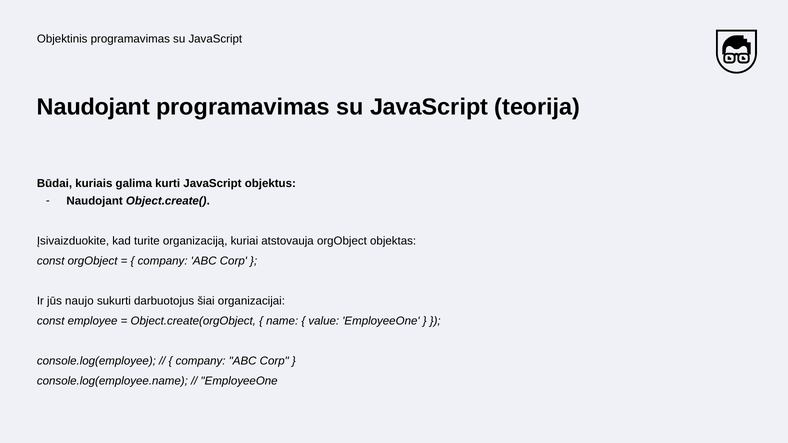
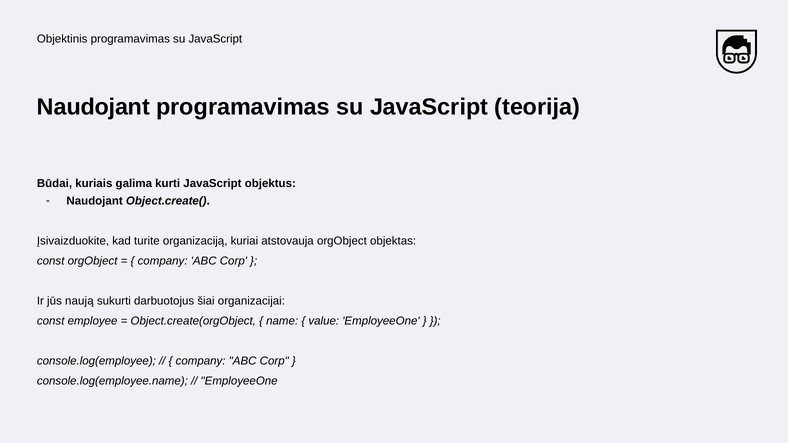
naujo: naujo -> naują (79, 301)
